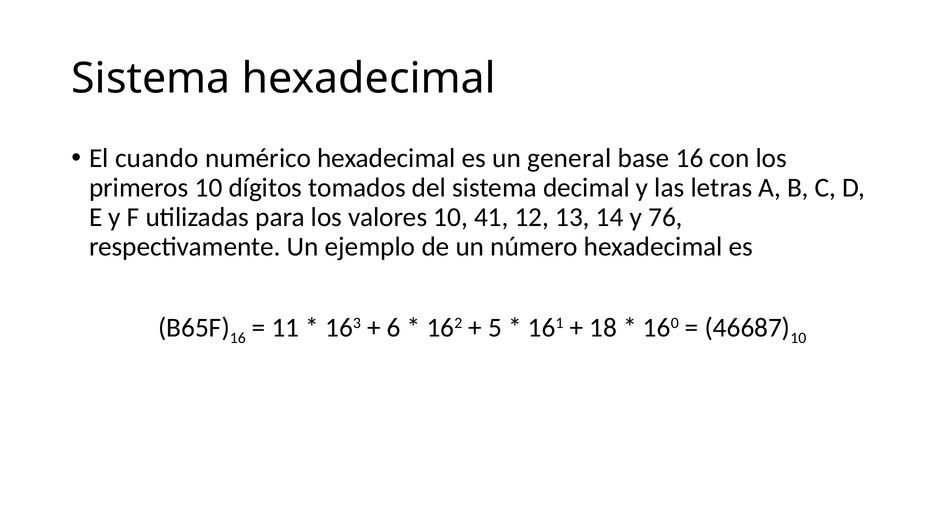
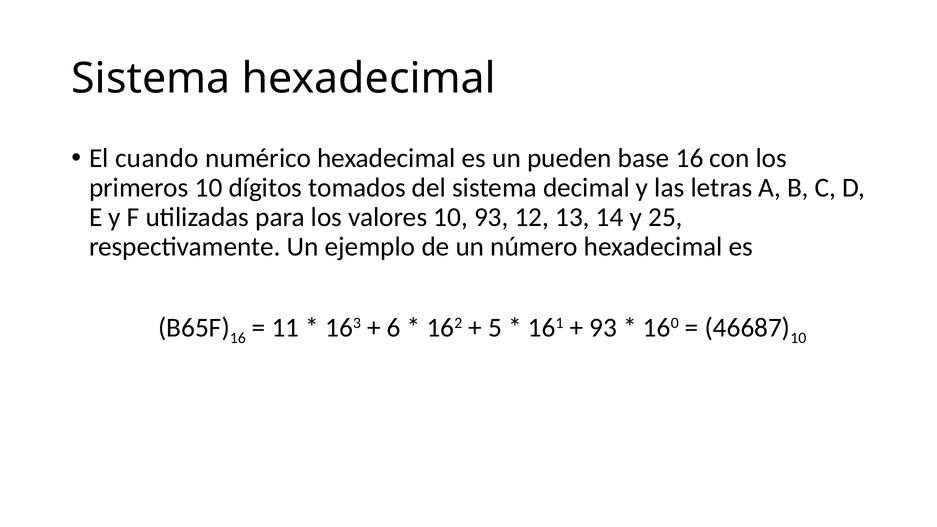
general: general -> pueden (569, 158)
10 41: 41 -> 93 (491, 217)
76: 76 -> 25 (665, 217)
18: 18 -> 93 (603, 328)
